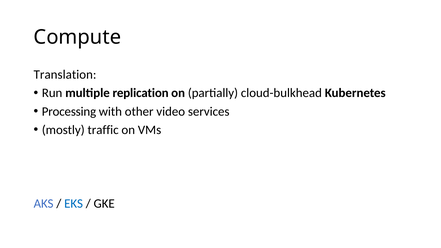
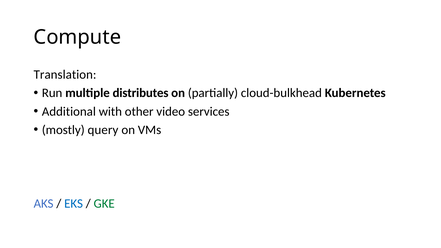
replication: replication -> distributes (141, 93)
Processing: Processing -> Additional (69, 111)
traffic: traffic -> query (103, 130)
GKE colour: black -> green (104, 204)
